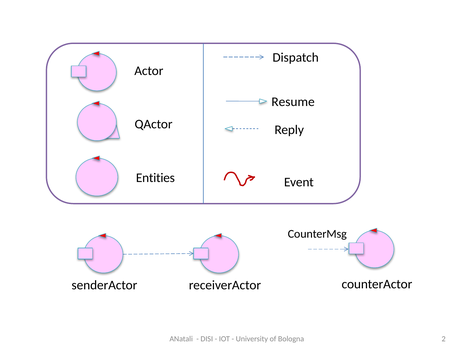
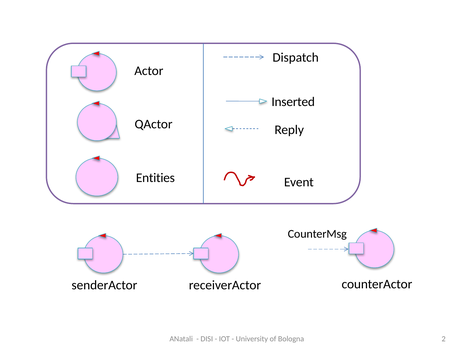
Resume: Resume -> Inserted (293, 102)
